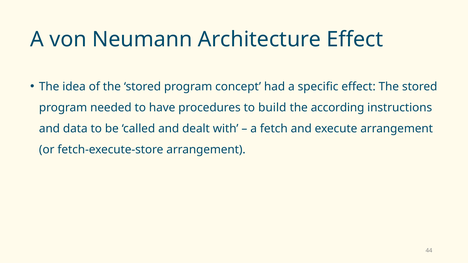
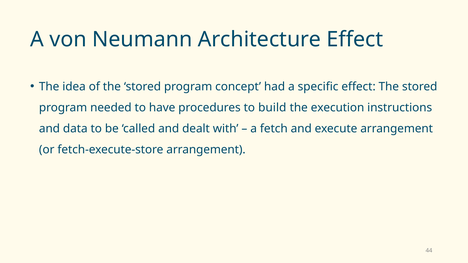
according: according -> execution (338, 108)
